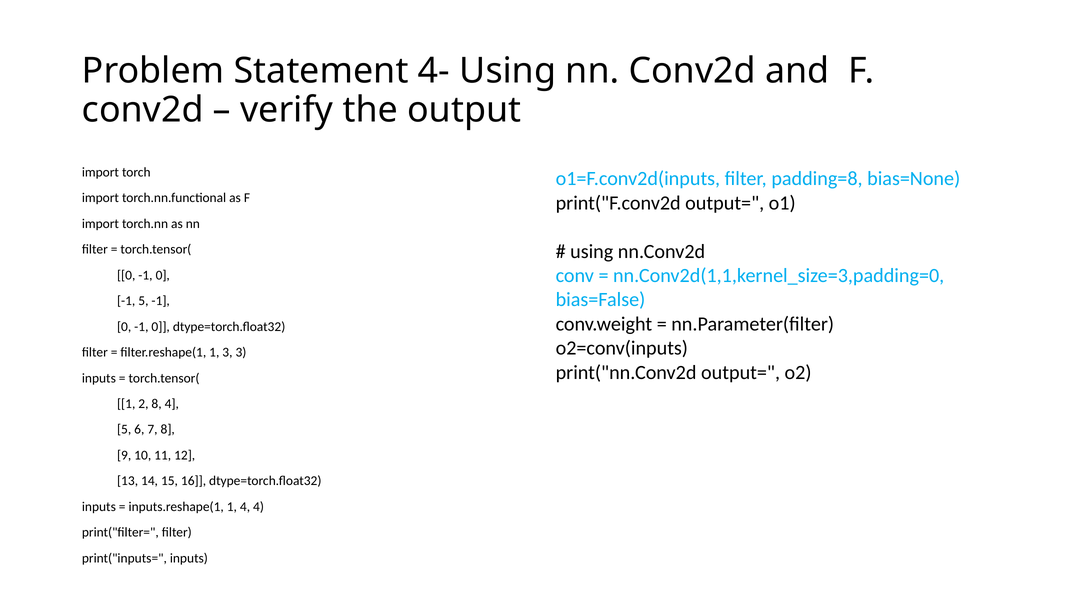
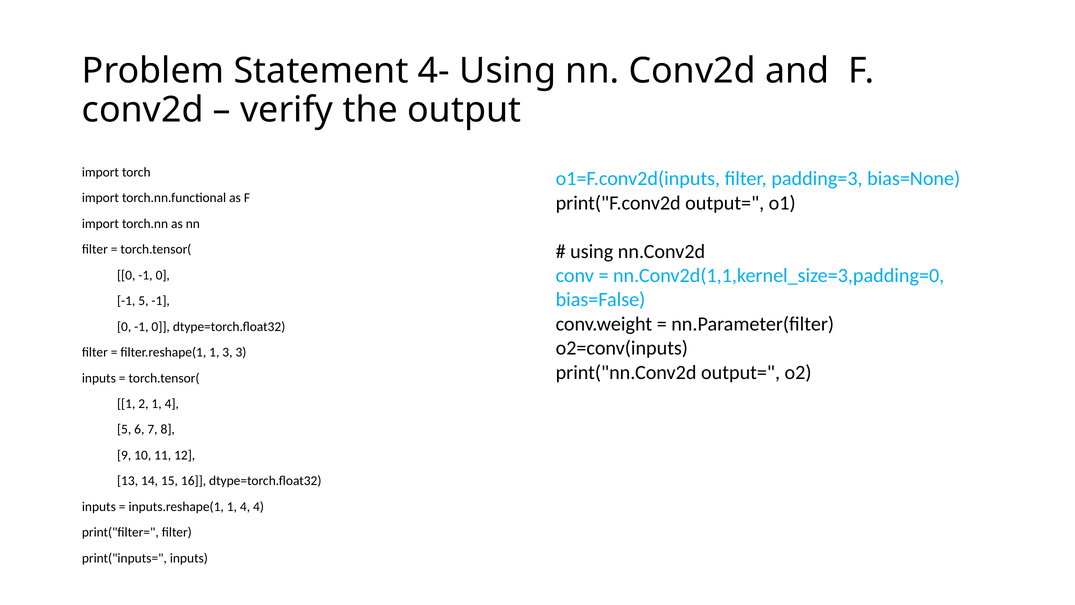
padding=8: padding=8 -> padding=3 (817, 179)
2 8: 8 -> 1 (157, 404)
